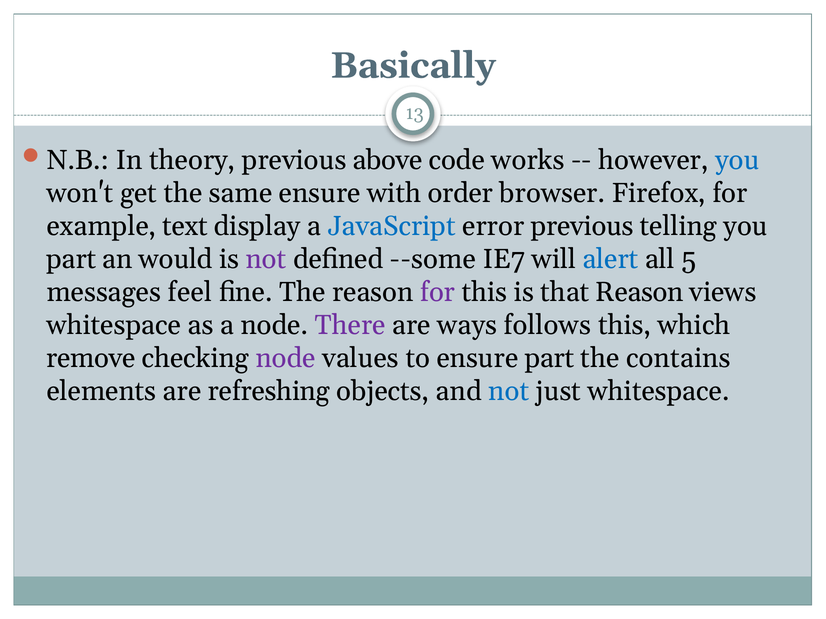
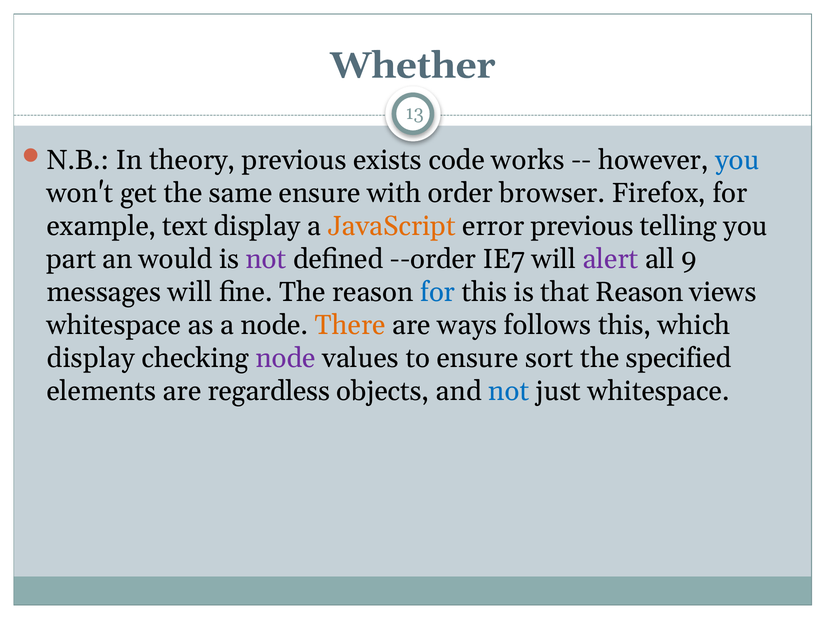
Basically: Basically -> Whether (413, 66)
above: above -> exists (387, 160)
JavaScript colour: blue -> orange (392, 226)
--some: --some -> --order (433, 259)
alert colour: blue -> purple (611, 259)
5: 5 -> 9 (689, 259)
messages feel: feel -> will (190, 292)
for colour: purple -> blue (438, 292)
There colour: purple -> orange (350, 325)
remove: remove -> display (91, 358)
ensure part: part -> sort (549, 358)
contains: contains -> specified (679, 358)
refreshing: refreshing -> regardless (269, 391)
